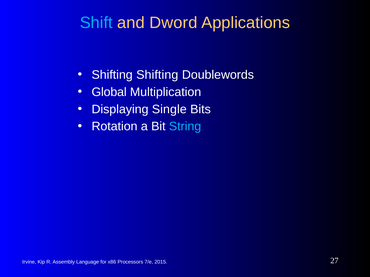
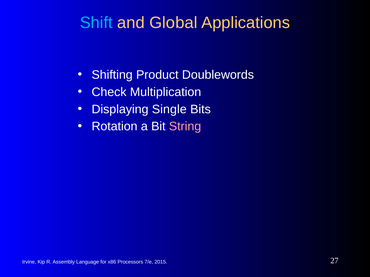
Dword: Dword -> Global (173, 23)
Shifting Shifting: Shifting -> Product (157, 75)
Global: Global -> Check (109, 92)
String colour: light blue -> pink (185, 127)
